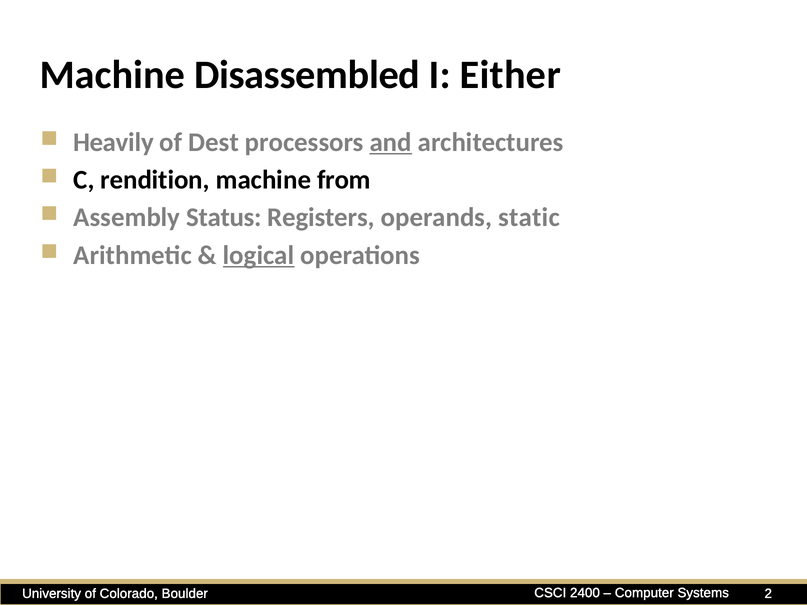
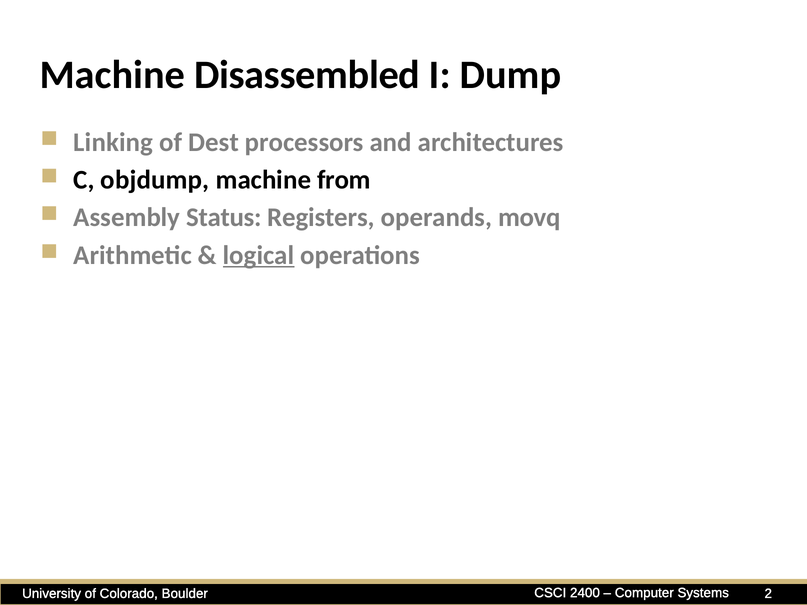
Either: Either -> Dump (510, 75)
Heavily: Heavily -> Linking (113, 142)
and underline: present -> none (391, 142)
rendition: rendition -> objdump (155, 180)
static: static -> movq (529, 218)
